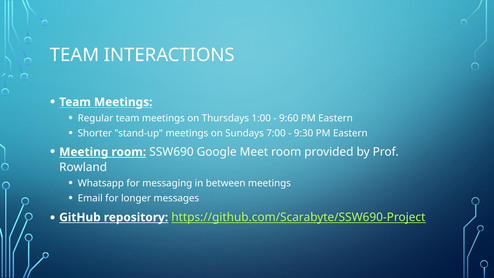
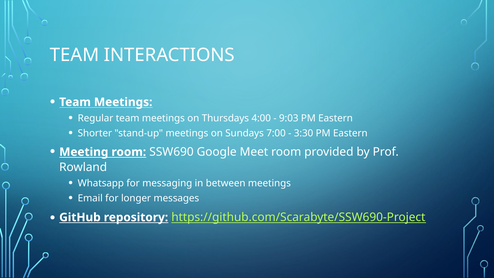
1:00: 1:00 -> 4:00 (261, 118)
9:60: 9:60 -> 9:03 (289, 118)
9:30: 9:30 -> 3:30 (304, 133)
